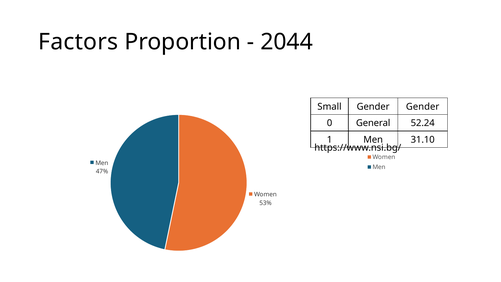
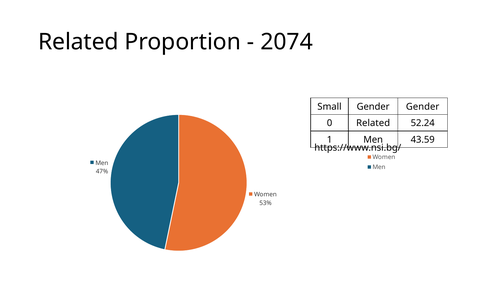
Factors: Factors -> Related (78, 42)
2044: 2044 -> 2074 (287, 42)
0 General: General -> Related (373, 123)
31.10: 31.10 -> 43.59 (423, 140)
